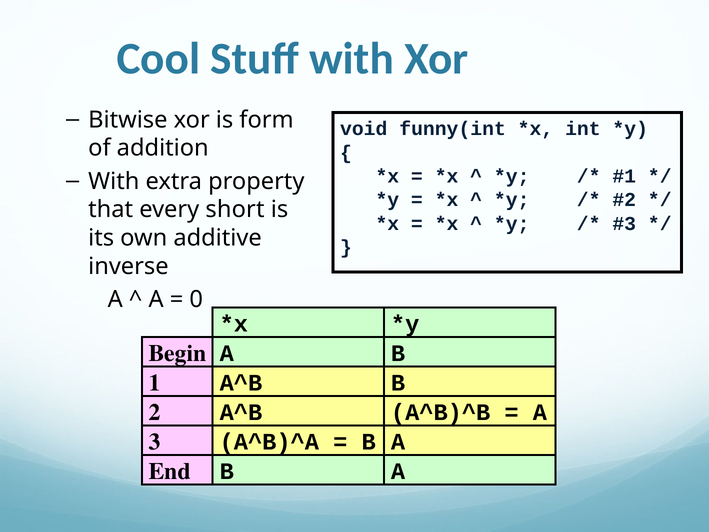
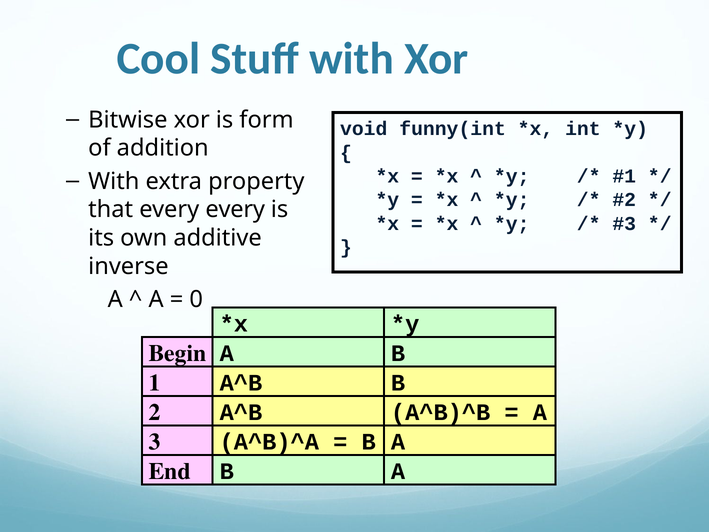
every short: short -> every (235, 210)
